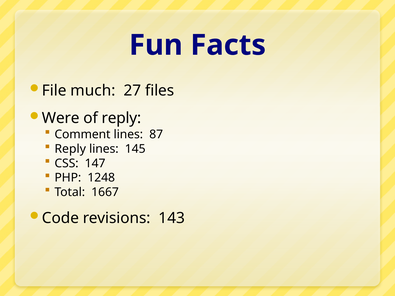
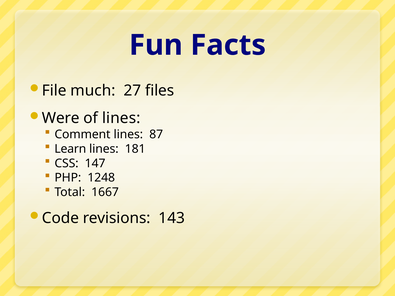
of reply: reply -> lines (121, 118)
Reply: Reply -> Learn (70, 149)
145: 145 -> 181 (135, 149)
